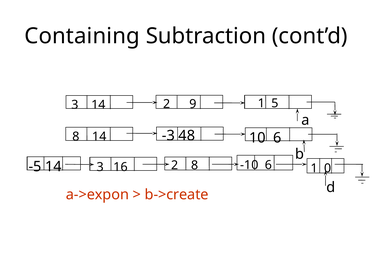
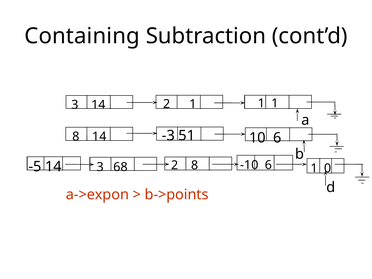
5: 5 -> 1 (275, 103)
2 9: 9 -> 1 (193, 104)
48: 48 -> 51 (187, 136)
16: 16 -> 68 (121, 167)
b->create: b->create -> b->points (177, 195)
